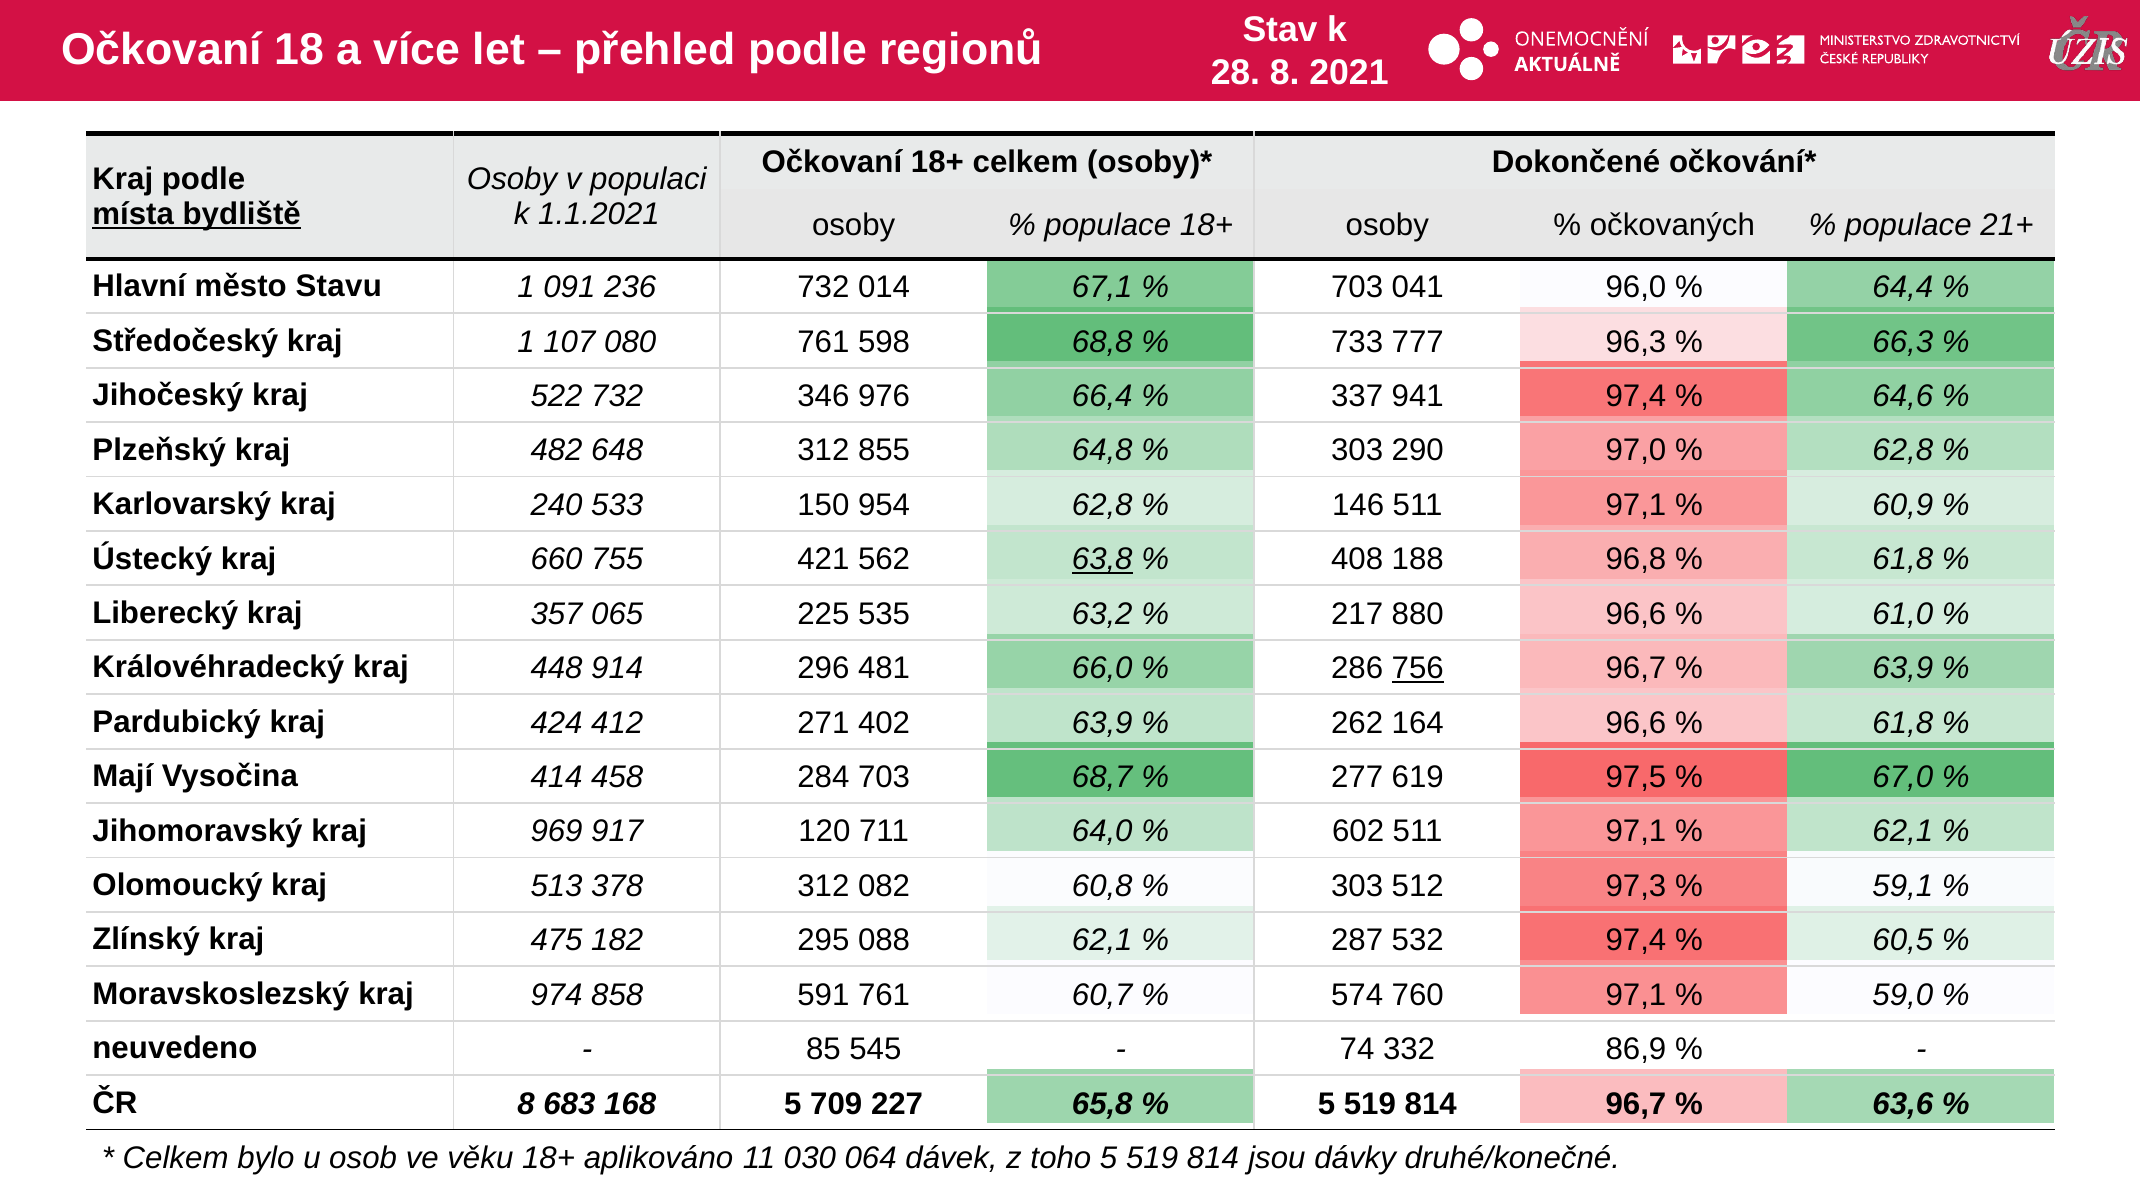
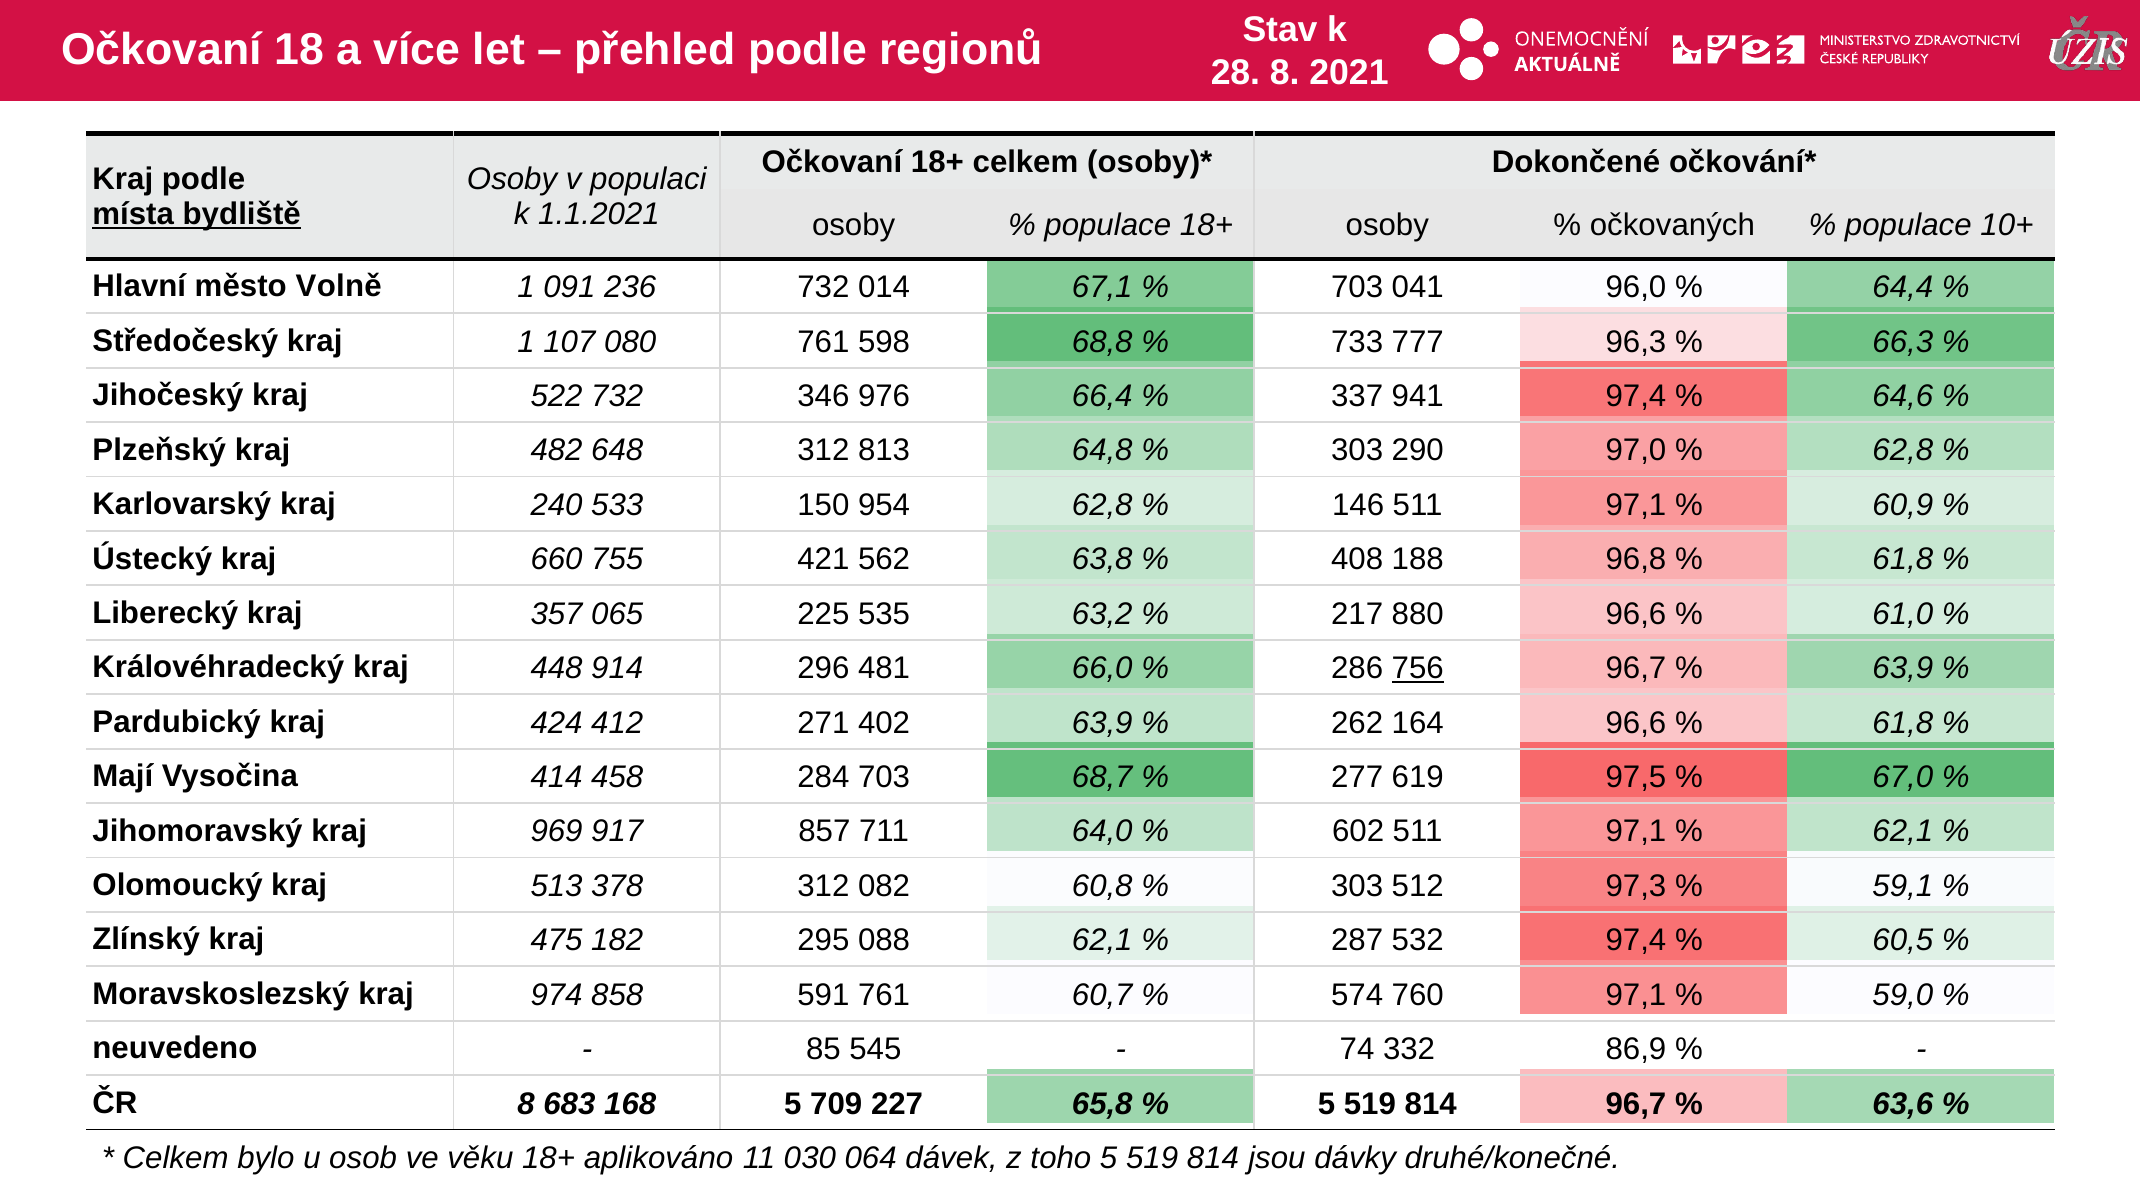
21+: 21+ -> 10+ (2007, 225)
Stavu: Stavu -> Volně (339, 287)
855: 855 -> 813 (884, 451)
63,8 underline: present -> none (1102, 559)
120: 120 -> 857 (824, 831)
